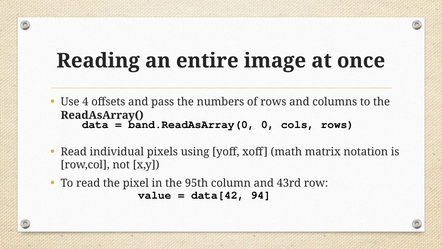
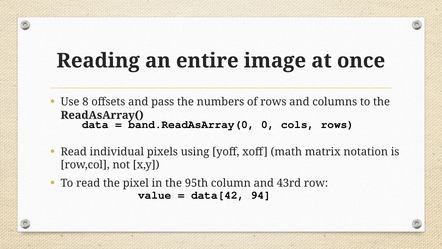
4: 4 -> 8 (85, 102)
